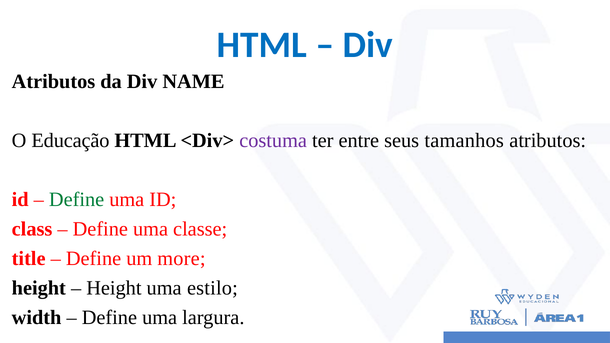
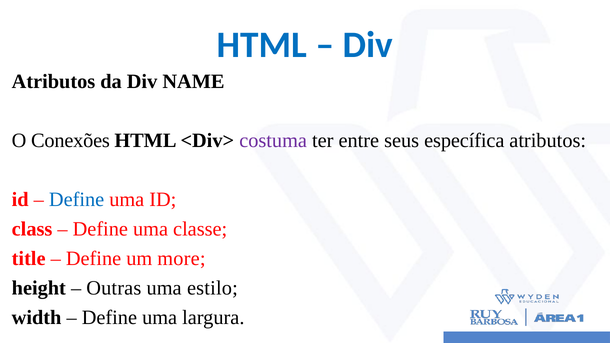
Educação: Educação -> Conexões (70, 141)
tamanhos: tamanhos -> específica (464, 141)
Define colour: green -> blue (77, 200)
Height: Height -> Outras (114, 288)
